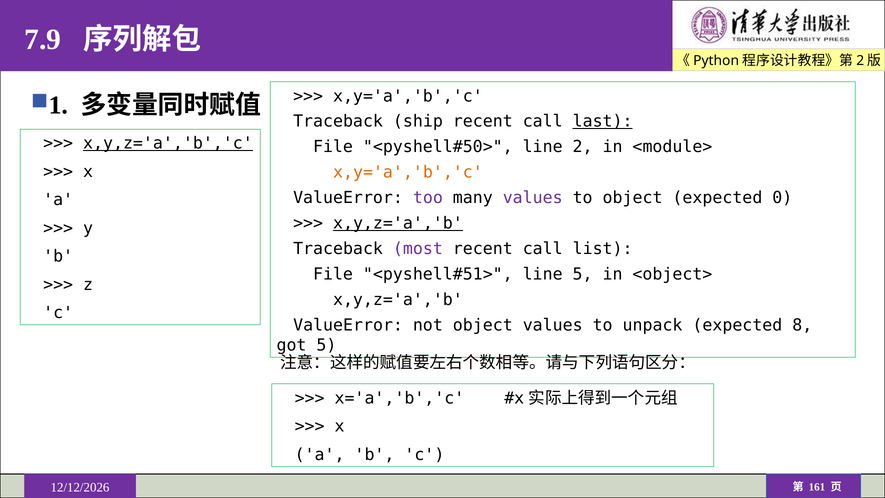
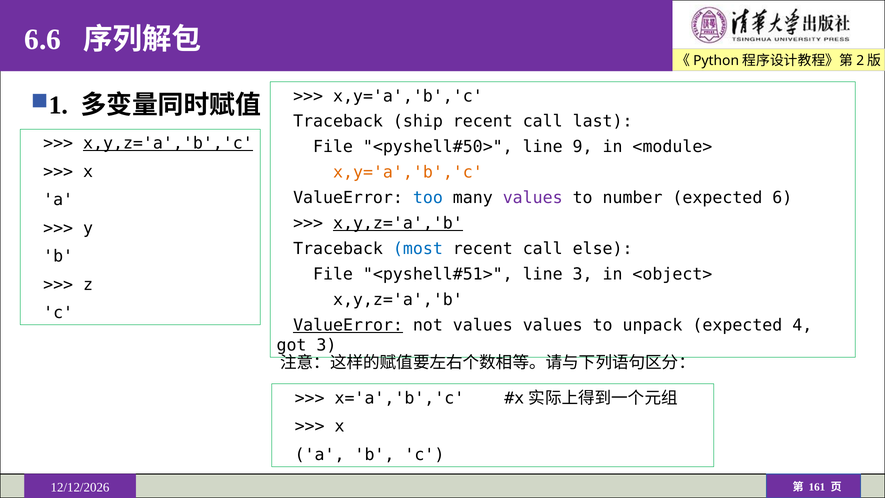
7.9: 7.9 -> 6.6 (43, 39)
last underline: present -> none (603, 121)
2: 2 -> 9 (583, 147)
too colour: purple -> blue (428, 198)
to object: object -> number (633, 198)
0: 0 -> 6 (782, 198)
most colour: purple -> blue (418, 249)
list: list -> else (603, 249)
line 5: 5 -> 3 (583, 274)
ValueError underline: none -> present (348, 325)
not object: object -> values (483, 325)
8: 8 -> 4 (802, 325)
got 5: 5 -> 3 (326, 345)
